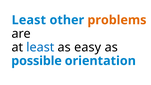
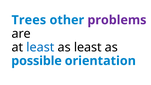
Least: Least -> Trees (29, 20)
problems colour: orange -> purple (117, 20)
as easy: easy -> least (88, 47)
